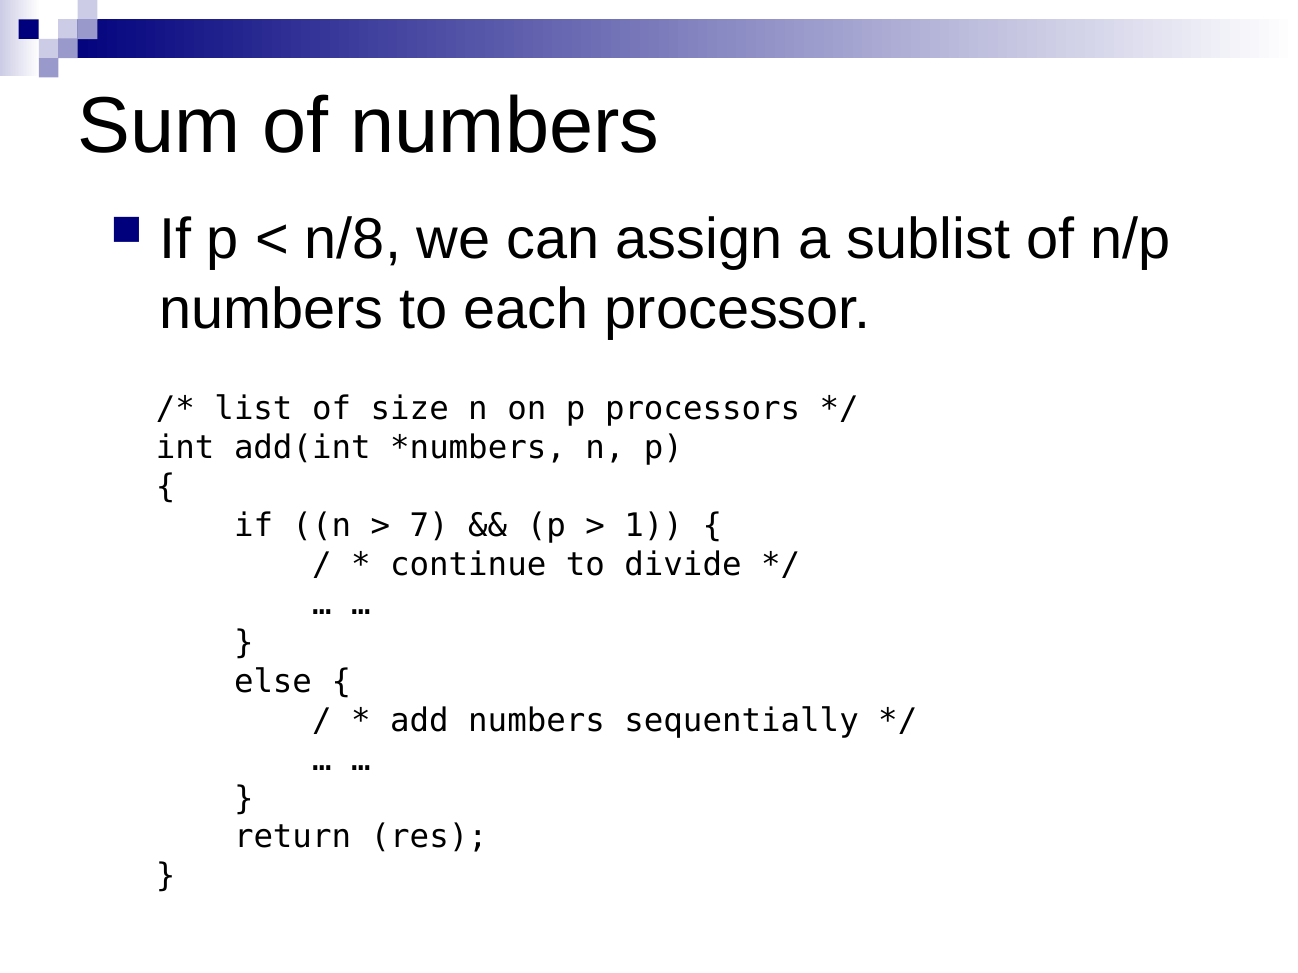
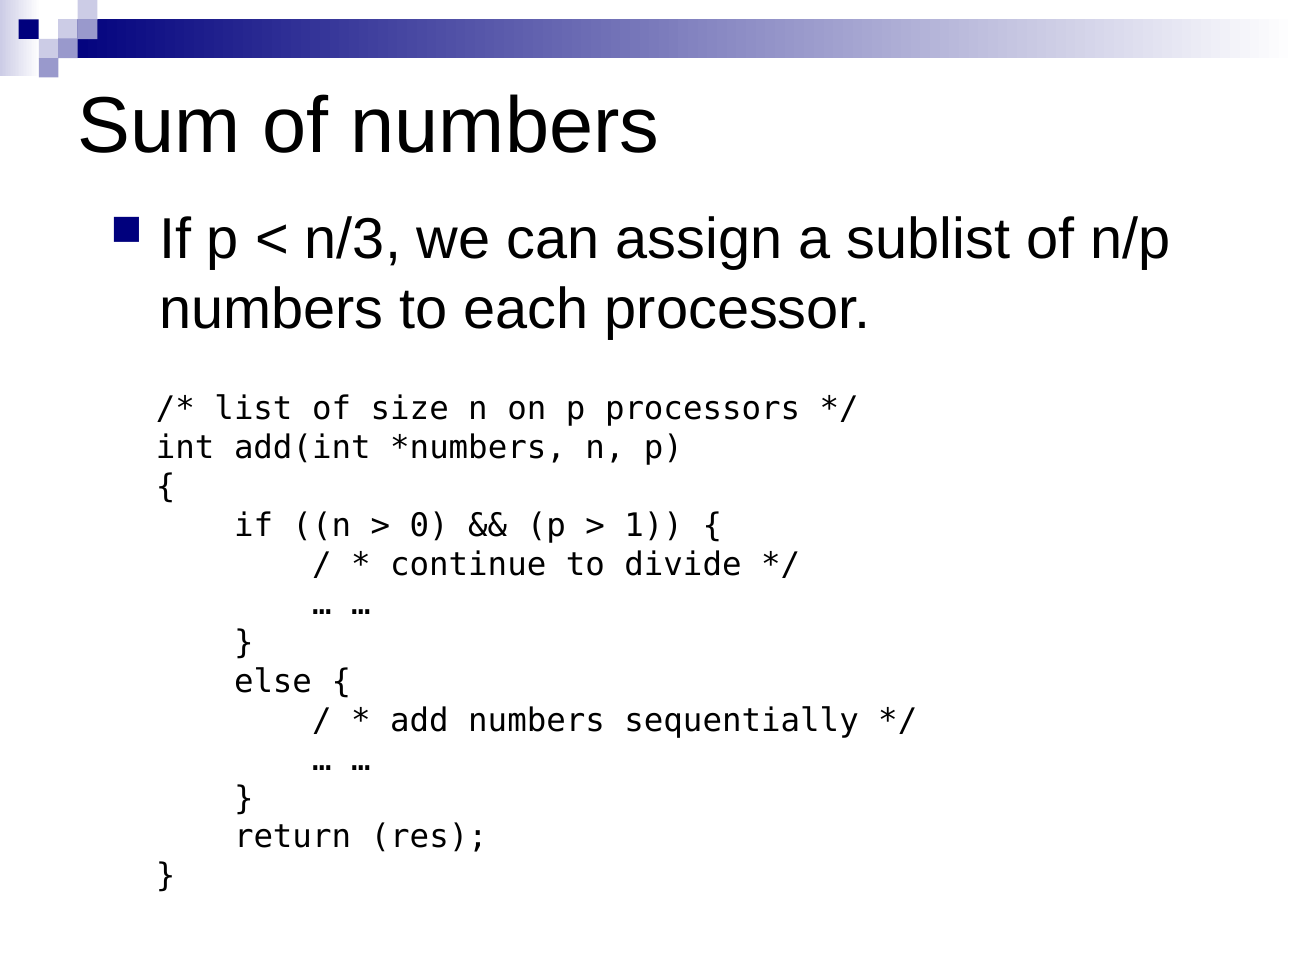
n/8: n/8 -> n/3 (353, 240)
7: 7 -> 0 (429, 526)
